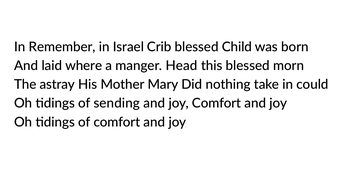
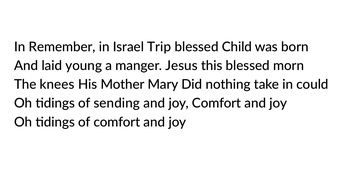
Crib: Crib -> Trip (159, 47)
where: where -> young (84, 66)
Head: Head -> Jesus (182, 66)
astray: astray -> knees (57, 84)
